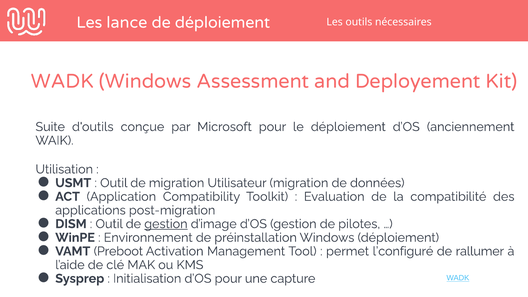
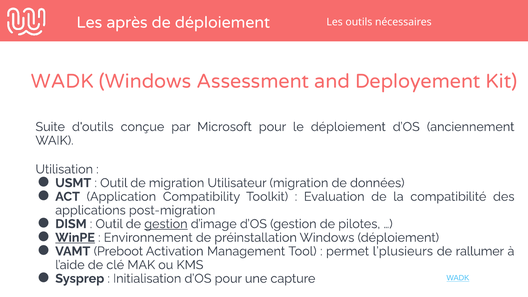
lance: lance -> après (127, 23)
WinPE underline: none -> present (75, 238)
l’configuré: l’configuré -> l’plusieurs (403, 251)
